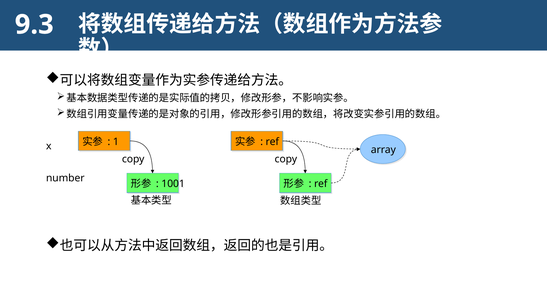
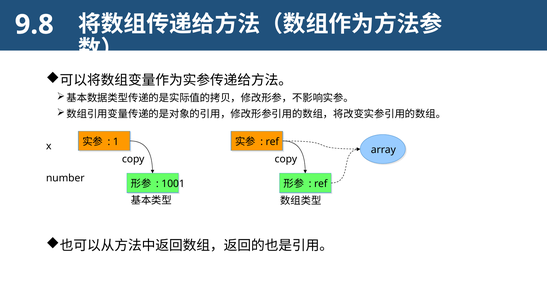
9.3: 9.3 -> 9.8 (34, 25)
